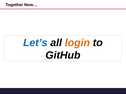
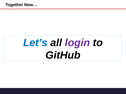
login colour: orange -> purple (77, 43)
